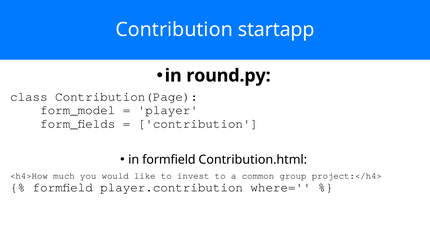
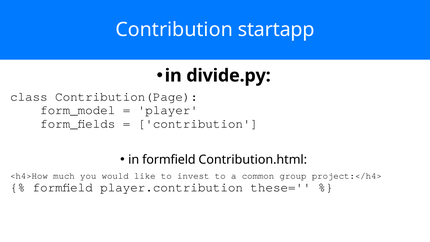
round.py: round.py -> divide.py (229, 76)
where=: where= -> these= (281, 187)
